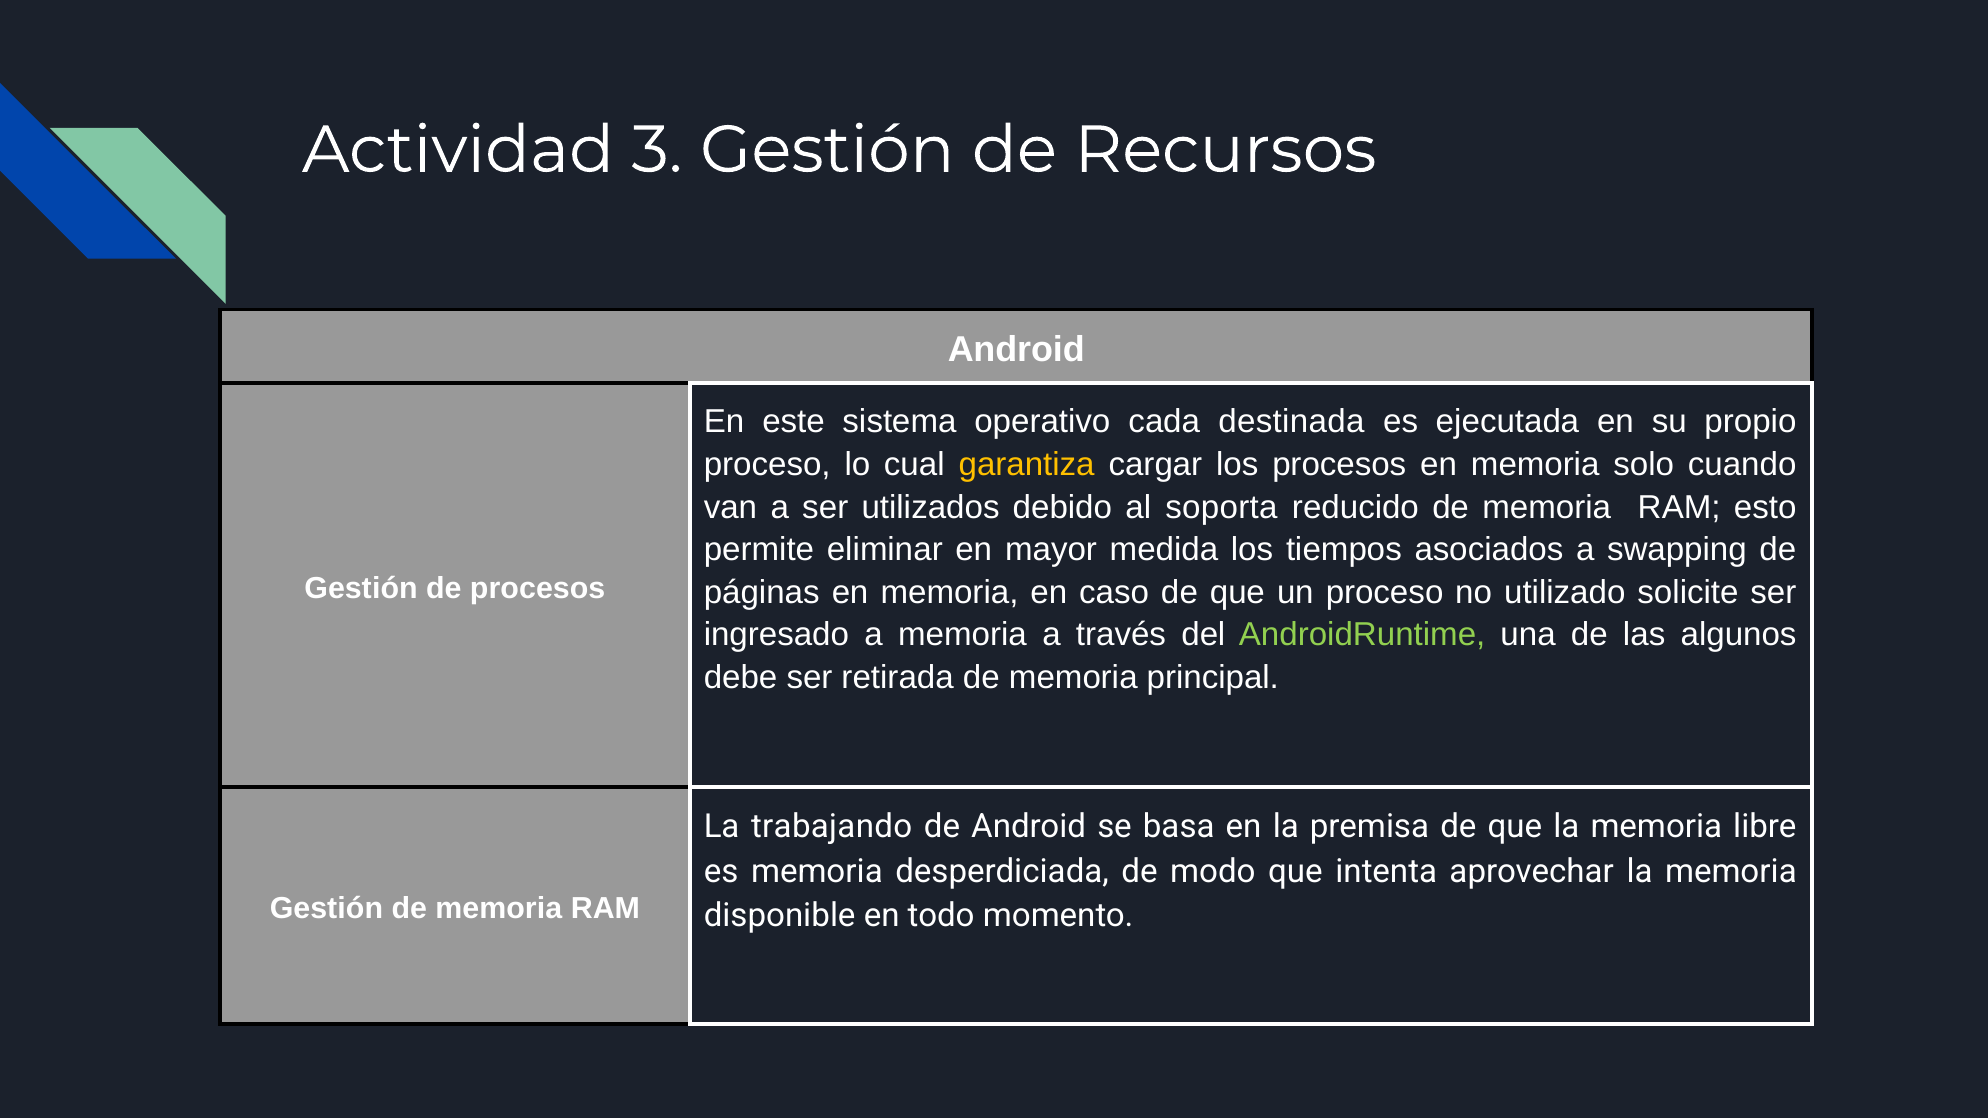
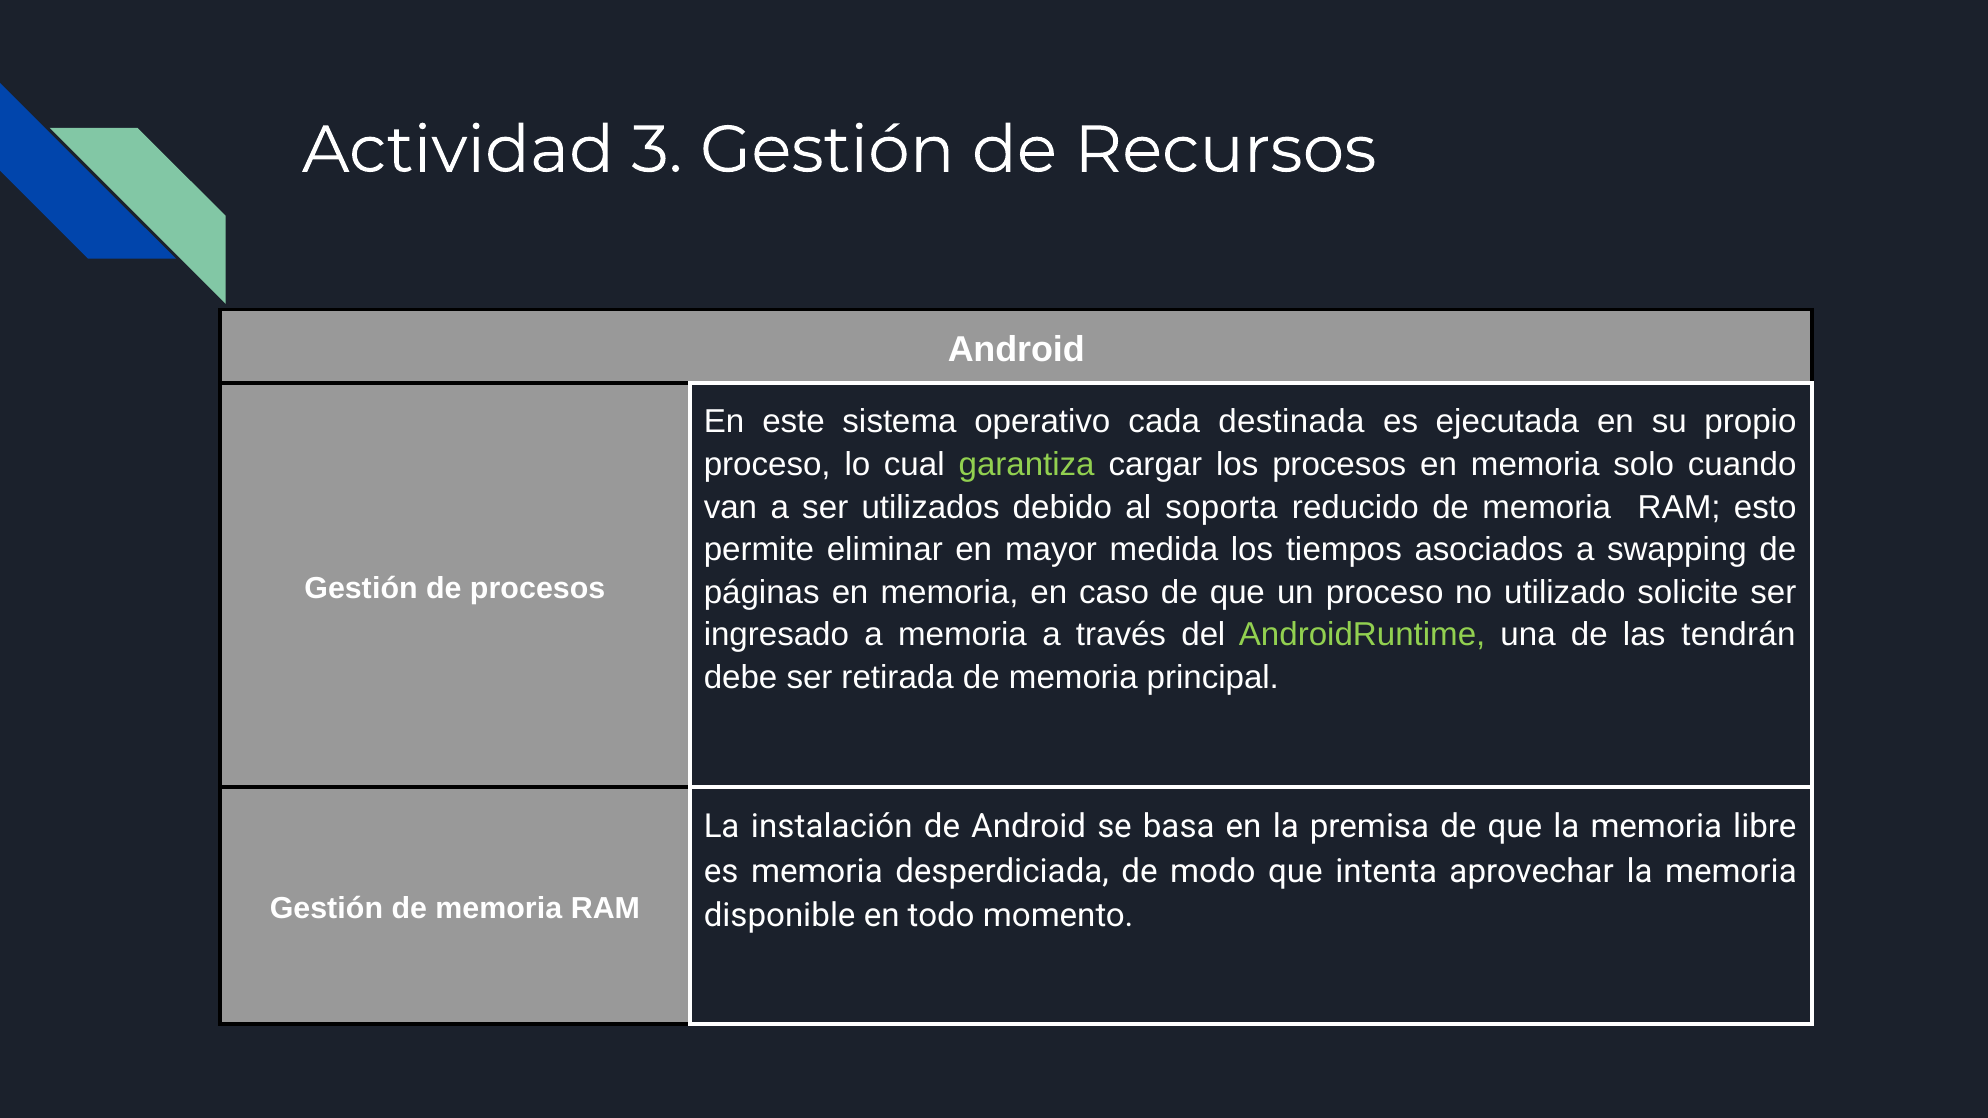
garantiza colour: yellow -> light green (1027, 465)
algunos: algunos -> tendrán (1738, 635)
trabajando: trabajando -> instalación (832, 827)
